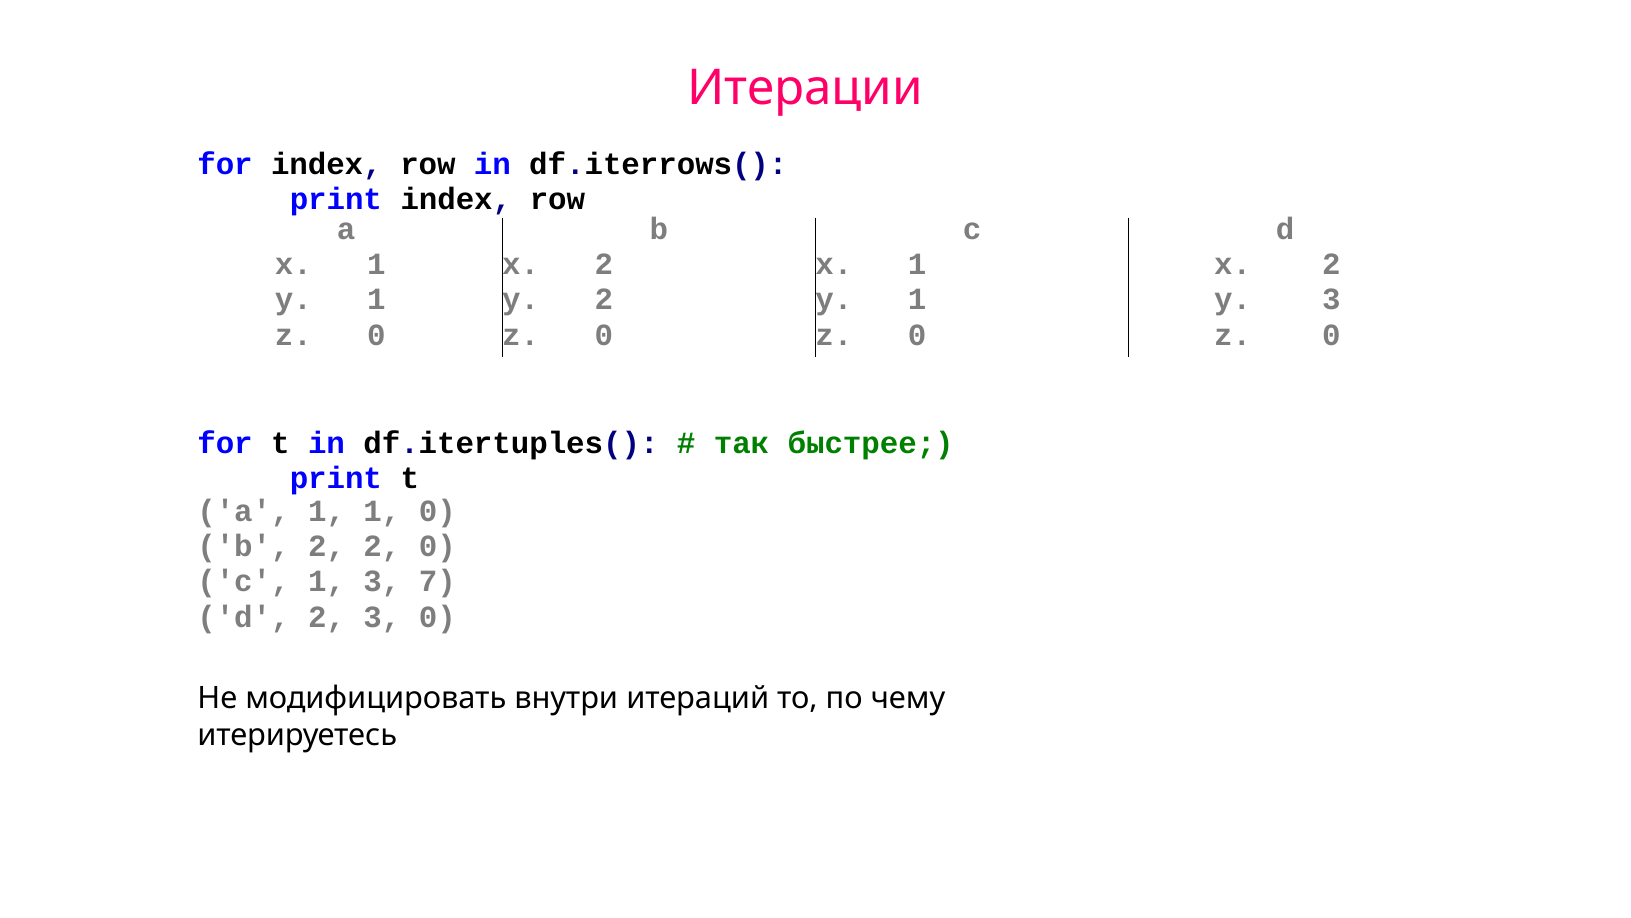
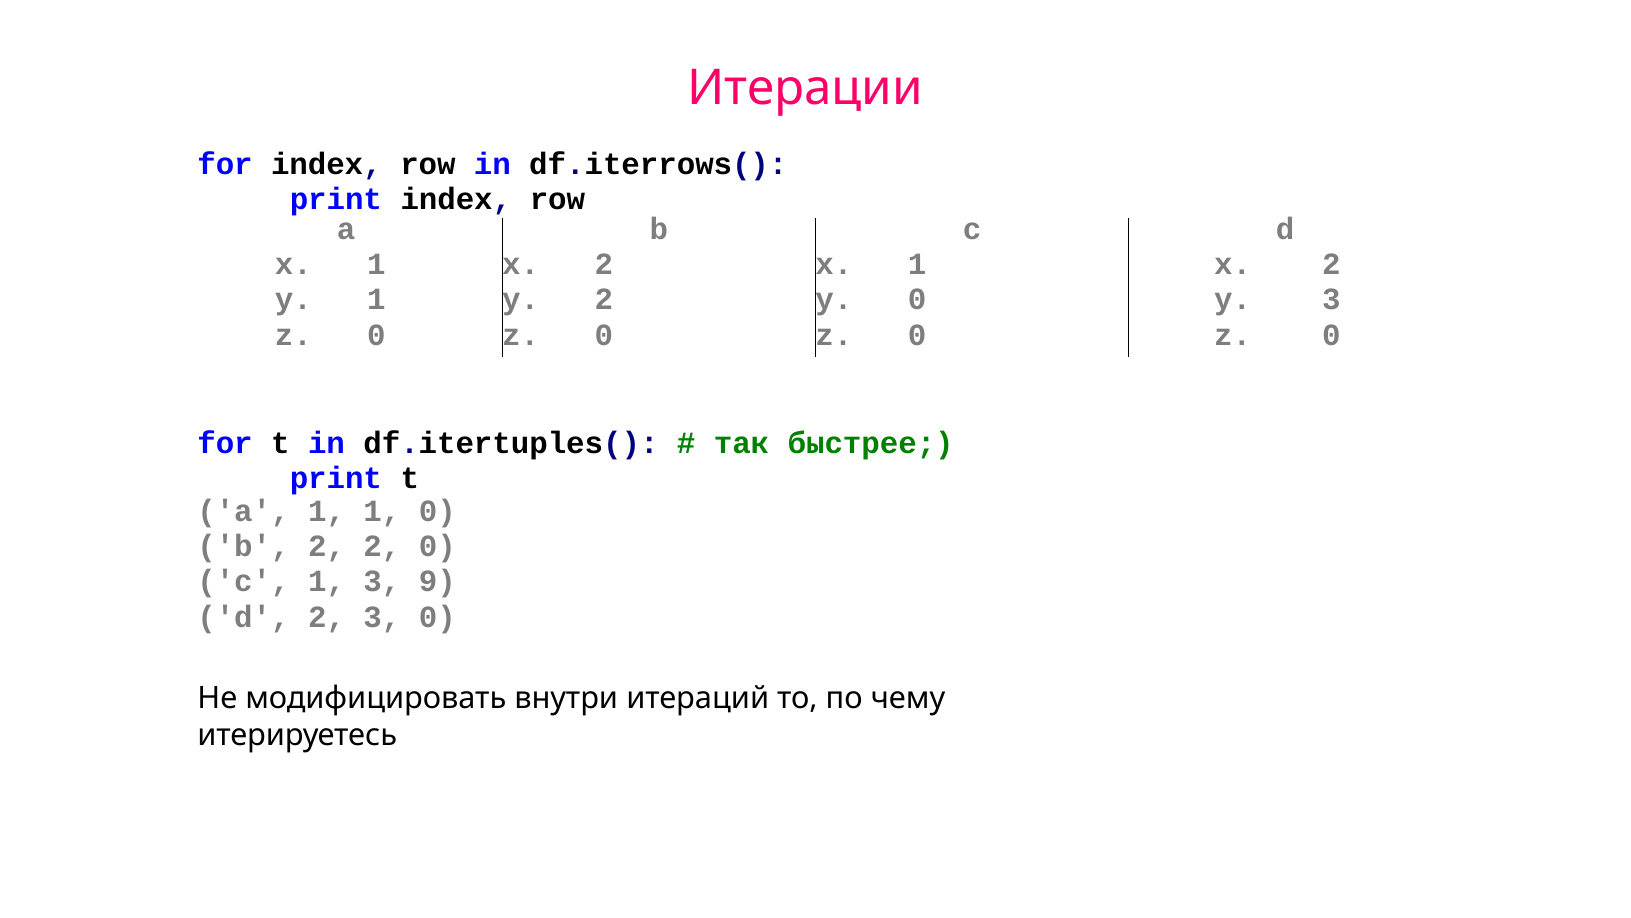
1: 1 -> 0 (917, 299)
7: 7 -> 9 (437, 581)
